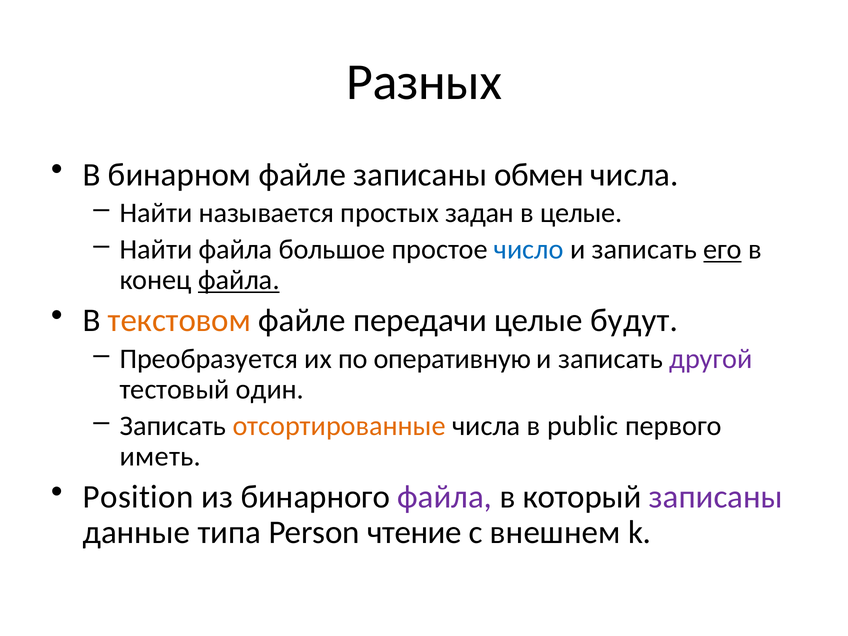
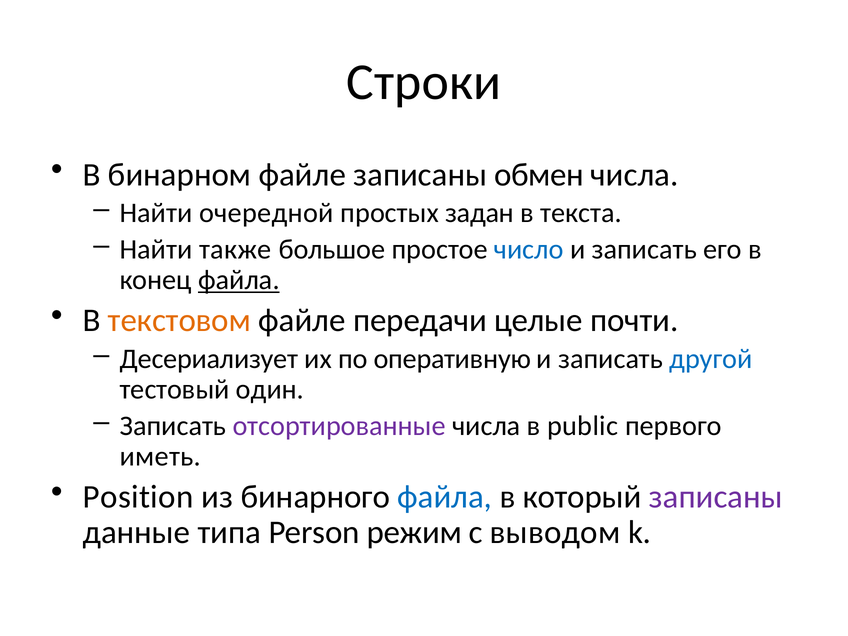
Разных: Разных -> Строки (424, 82)
называется: называется -> очередной (266, 213)
в целые: целые -> текста (581, 213)
Найти файла: файла -> также (235, 250)
его underline: present -> none (723, 250)
будут: будут -> почти (634, 321)
Преобразуется: Преобразуется -> Десериализует (209, 359)
другой colour: purple -> blue (711, 359)
отсортированные colour: orange -> purple (339, 426)
файла colour: purple -> blue (445, 497)
чтение: чтение -> режим (414, 533)
внешнем: внешнем -> выводом (555, 533)
